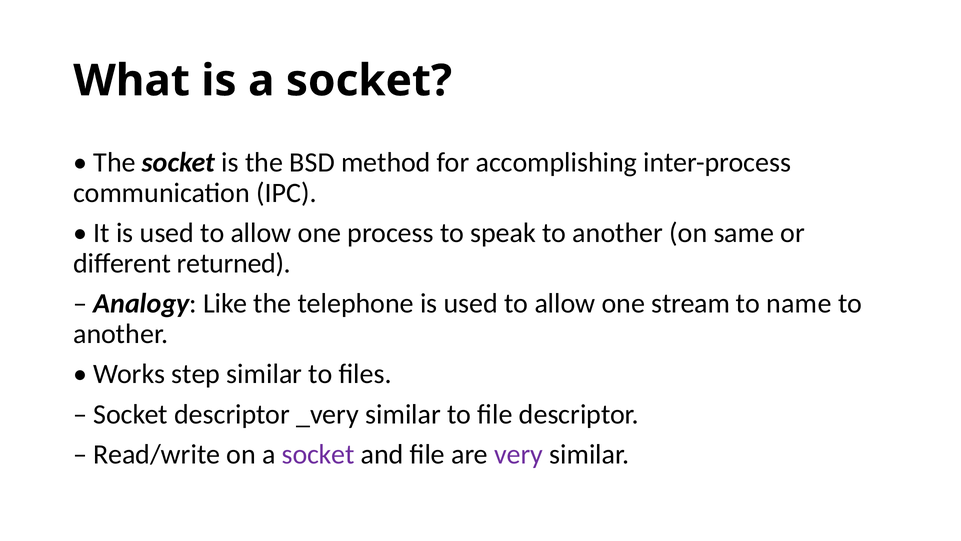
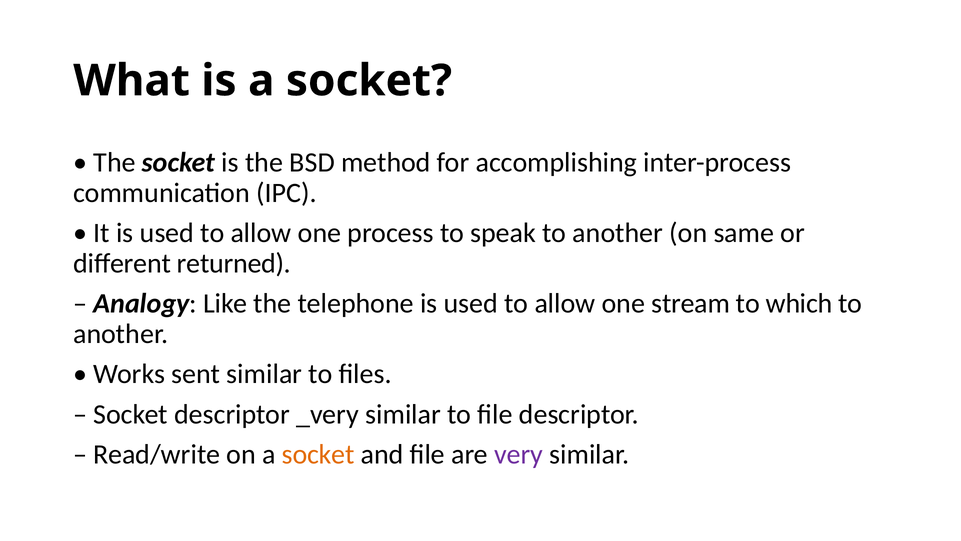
name: name -> which (799, 303)
step: step -> sent (196, 374)
socket colour: purple -> orange (318, 454)
